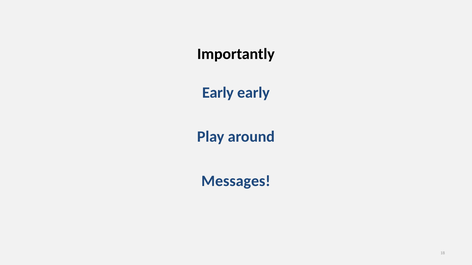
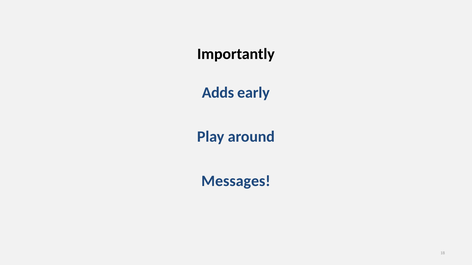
Early: Early -> Adds (218, 93)
